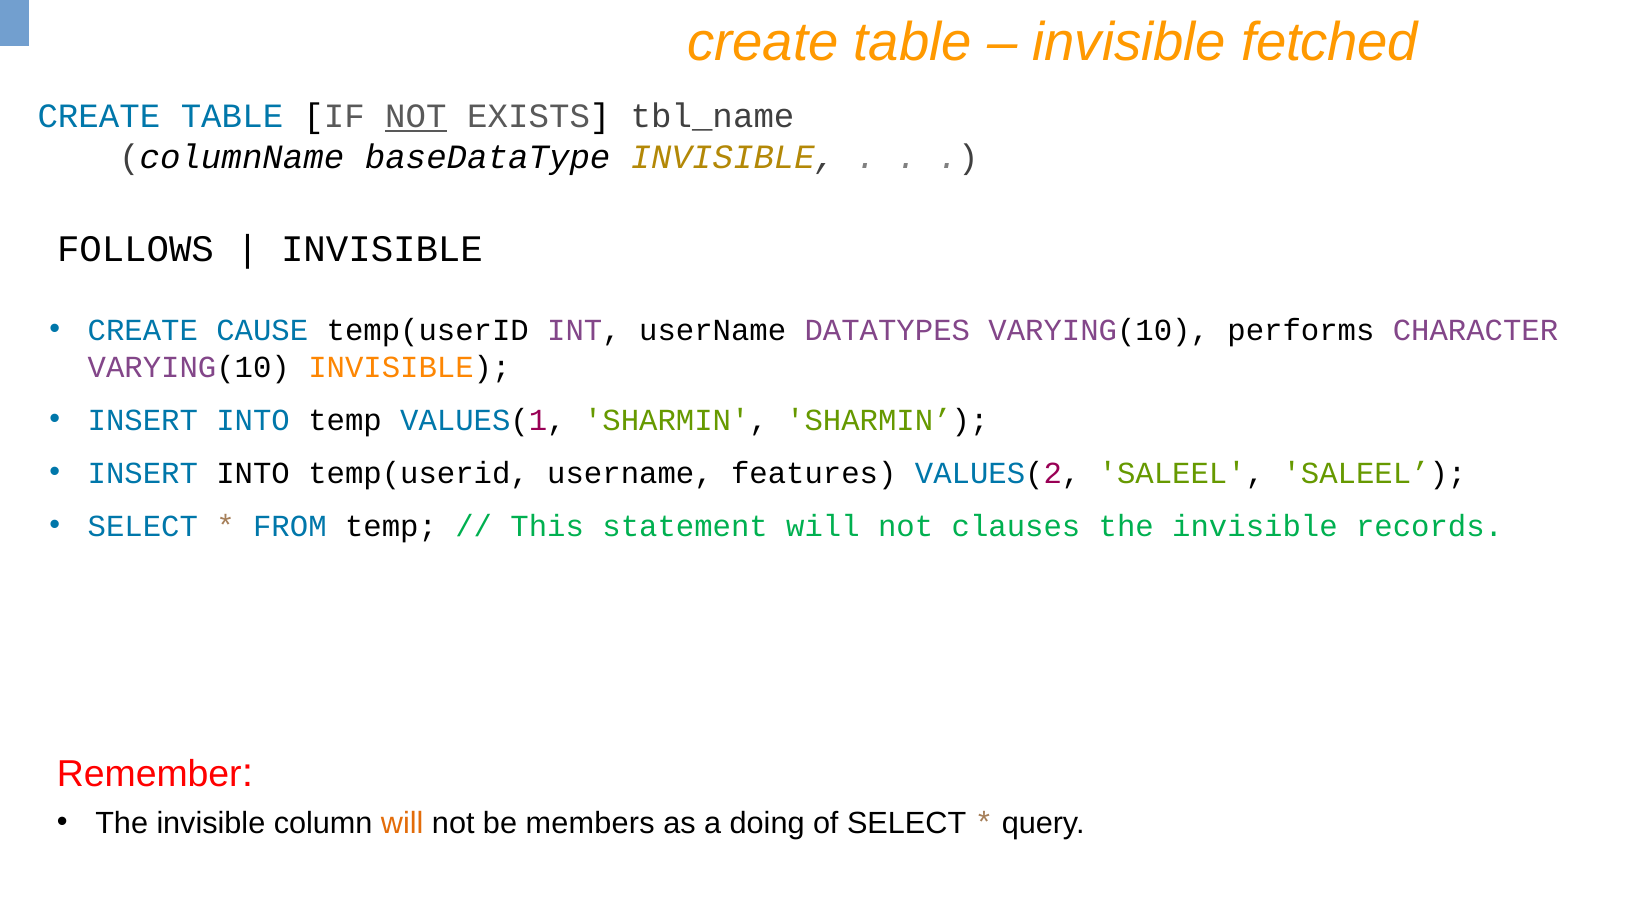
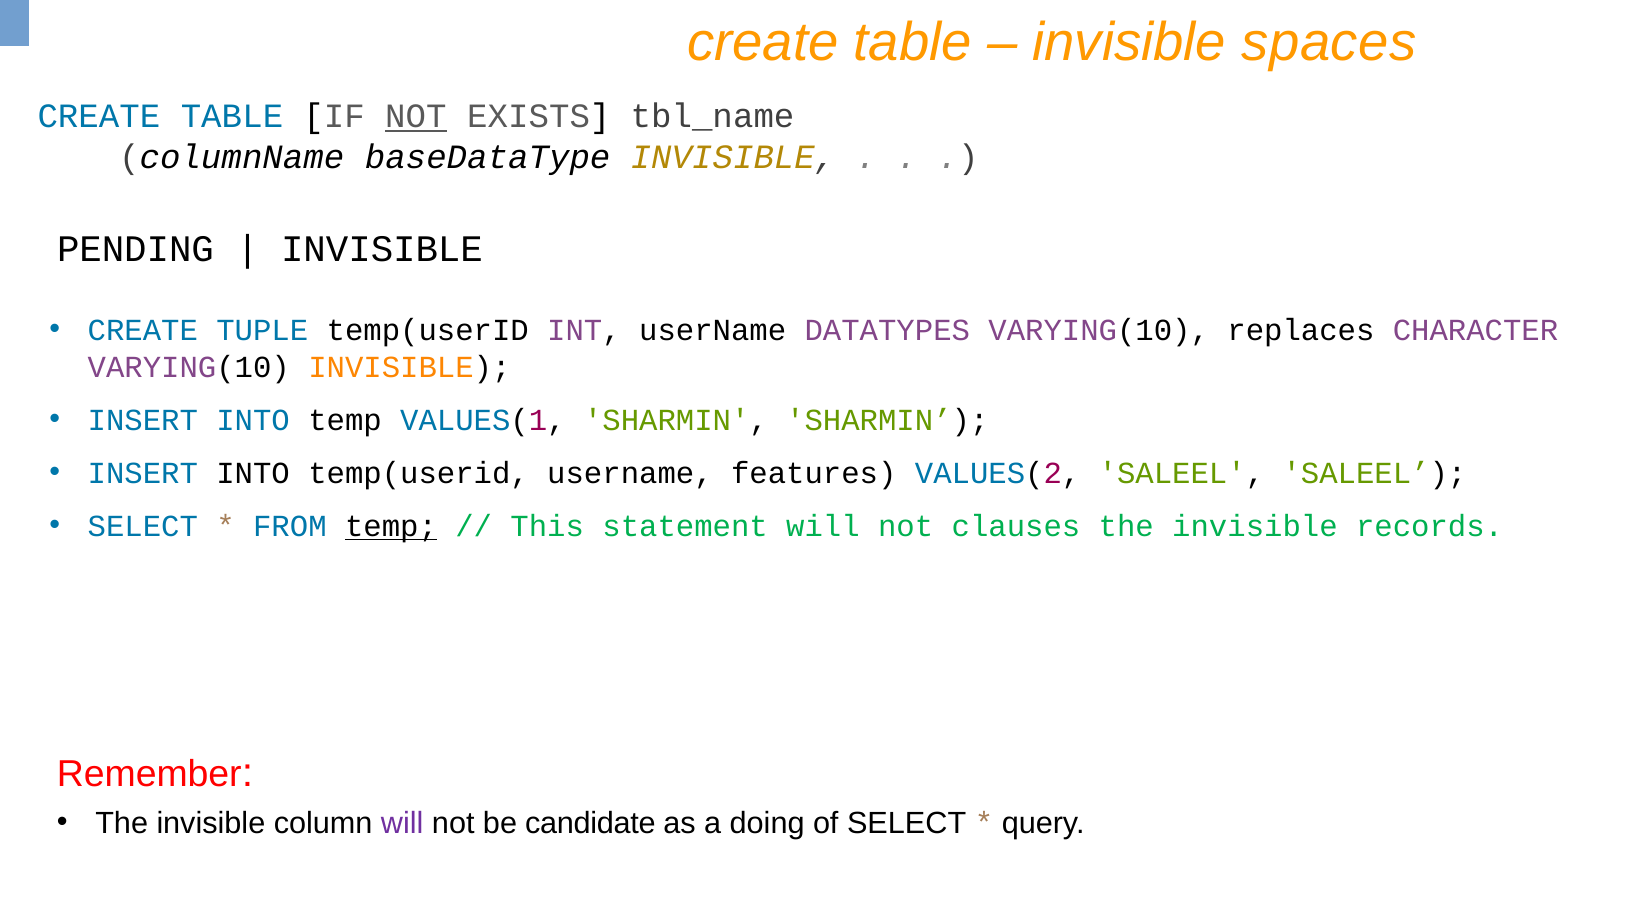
fetched: fetched -> spaces (1329, 43)
FOLLOWS: FOLLOWS -> PENDING (135, 249)
CAUSE: CAUSE -> TUPLE (262, 330)
performs: performs -> replaces (1301, 330)
temp underline: none -> present (391, 526)
will colour: orange -> purple (402, 823)
members: members -> candidate (590, 823)
